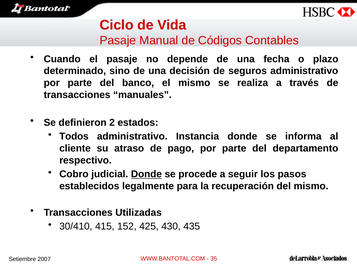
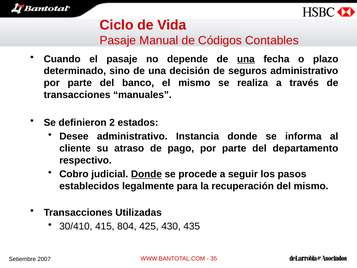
una underline: none -> present (246, 59)
Todos: Todos -> Desee (74, 136)
152: 152 -> 804 (127, 226)
